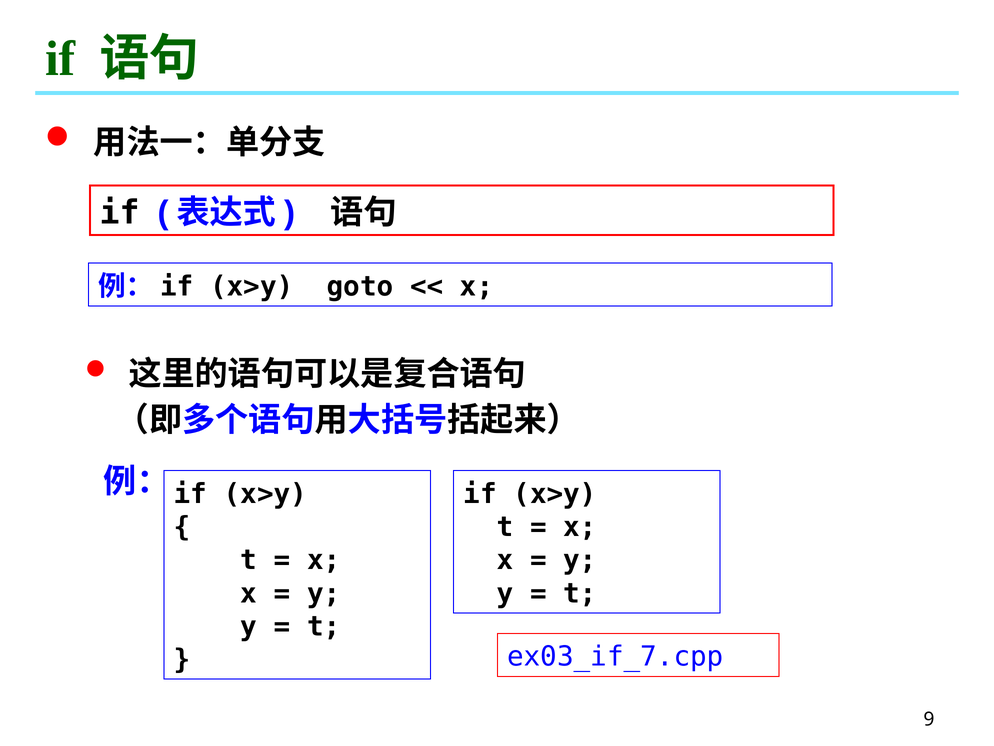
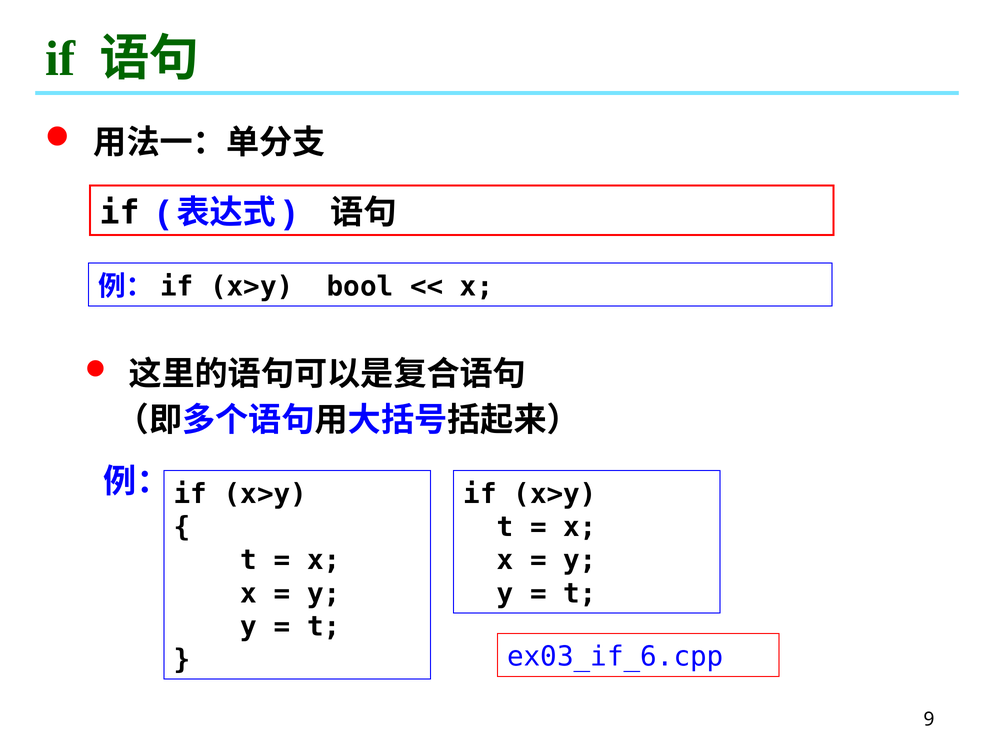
goto: goto -> bool (360, 286)
ex03_if_7.cpp: ex03_if_7.cpp -> ex03_if_6.cpp (615, 656)
